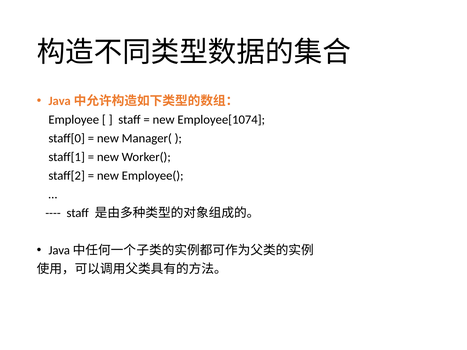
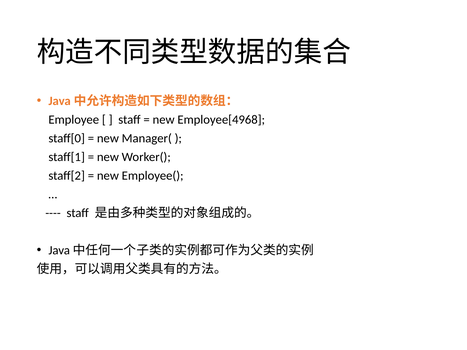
Employee[1074: Employee[1074 -> Employee[4968 (221, 120)
